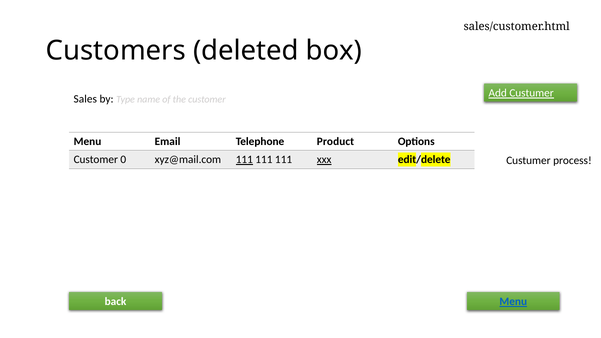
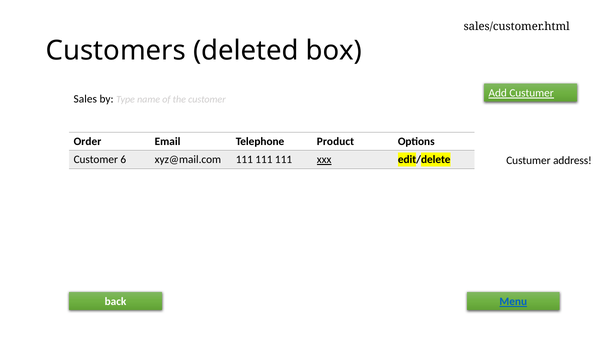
Menu: Menu -> Order (87, 141)
0: 0 -> 6 (123, 160)
111 underline: present -> none (244, 160)
process: process -> address (572, 161)
